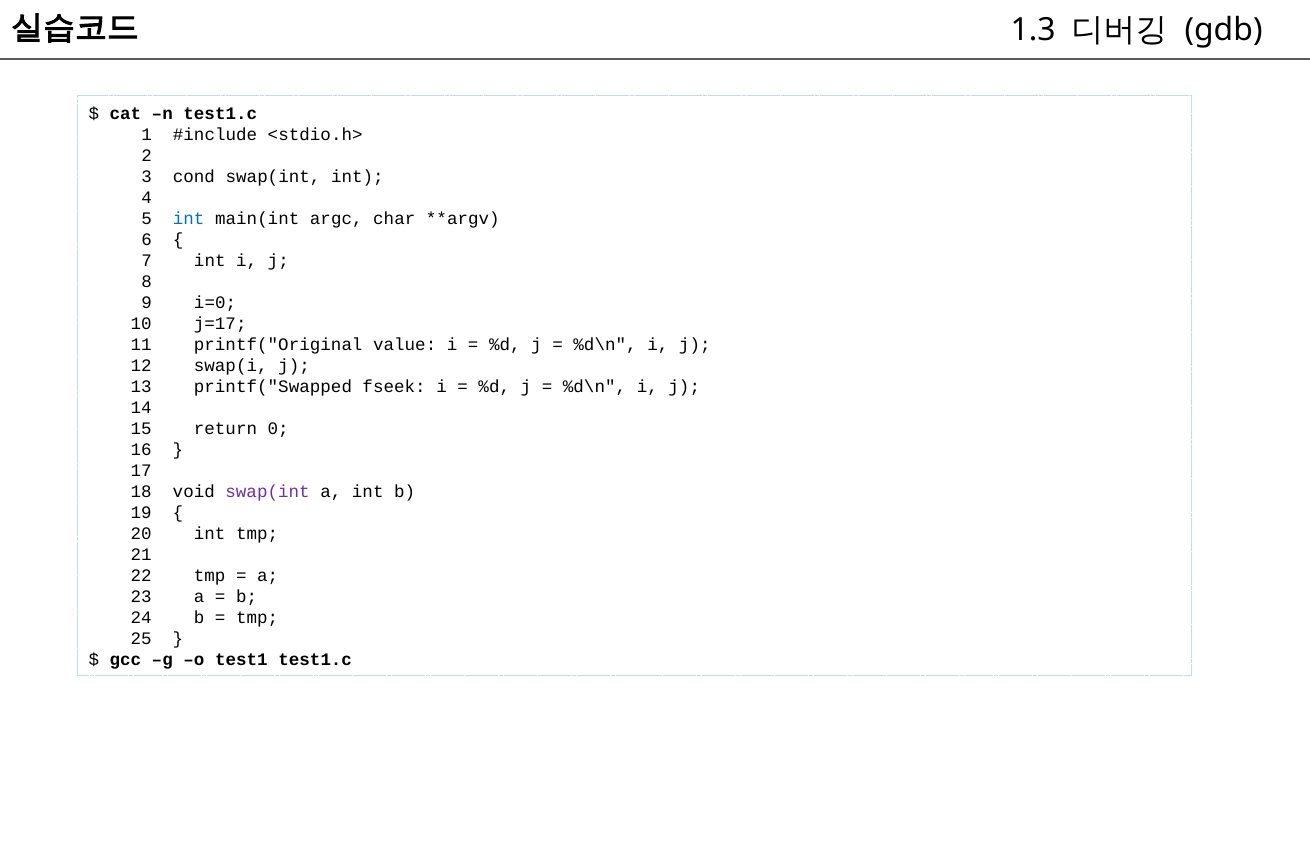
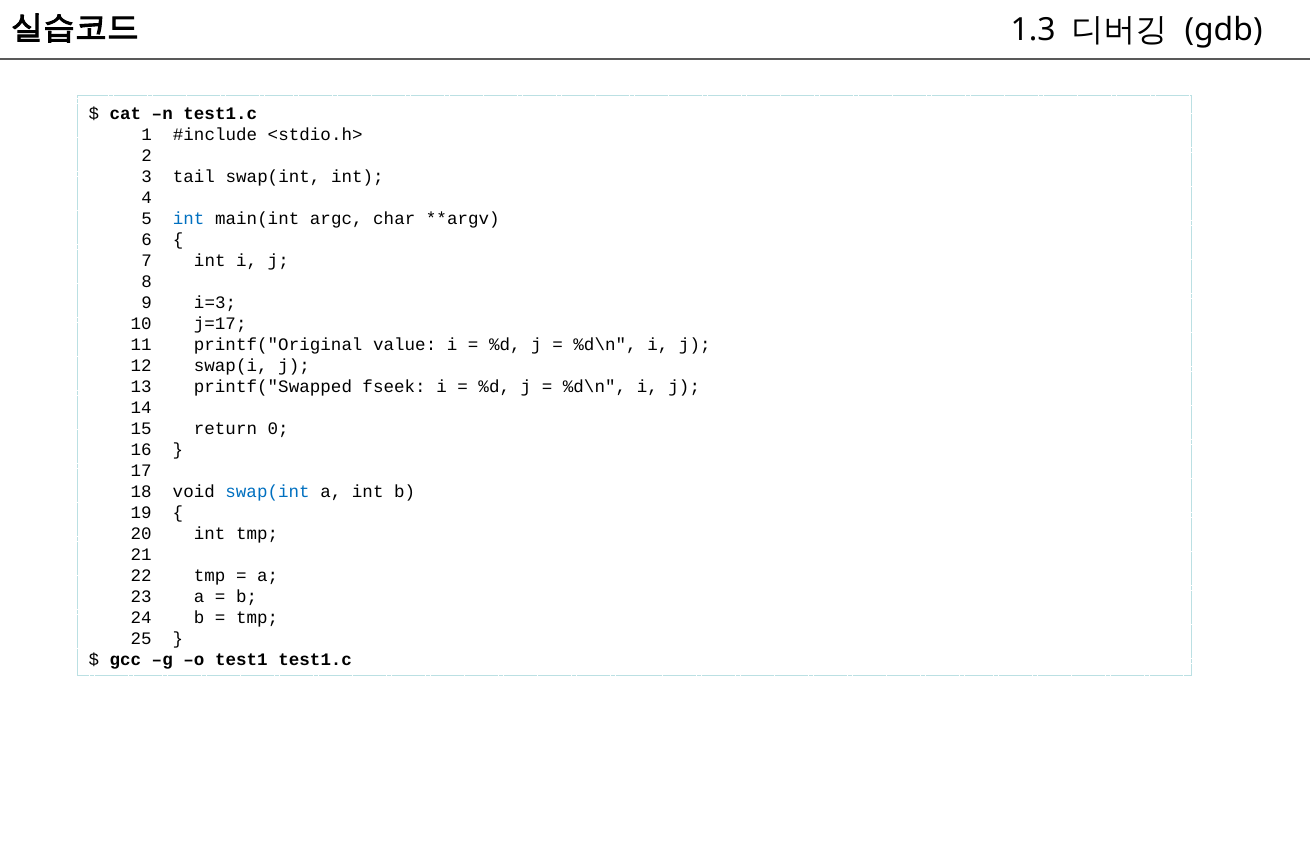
cond: cond -> tail (194, 176)
i=0: i=0 -> i=3 (215, 303)
swap(int colour: purple -> blue (268, 492)
